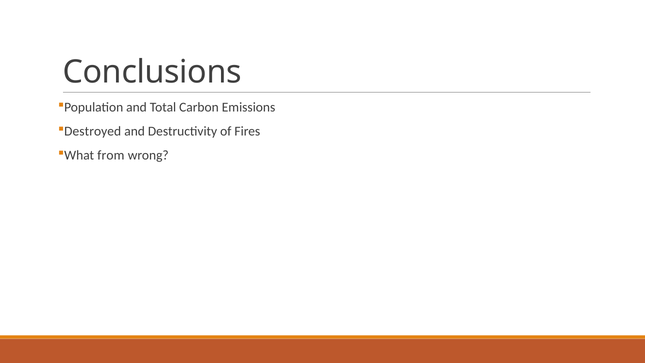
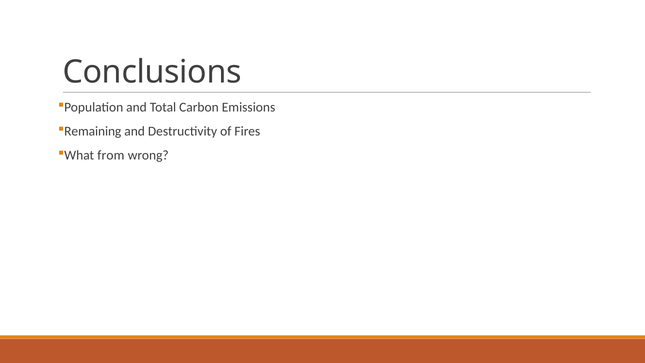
Destroyed: Destroyed -> Remaining (93, 131)
